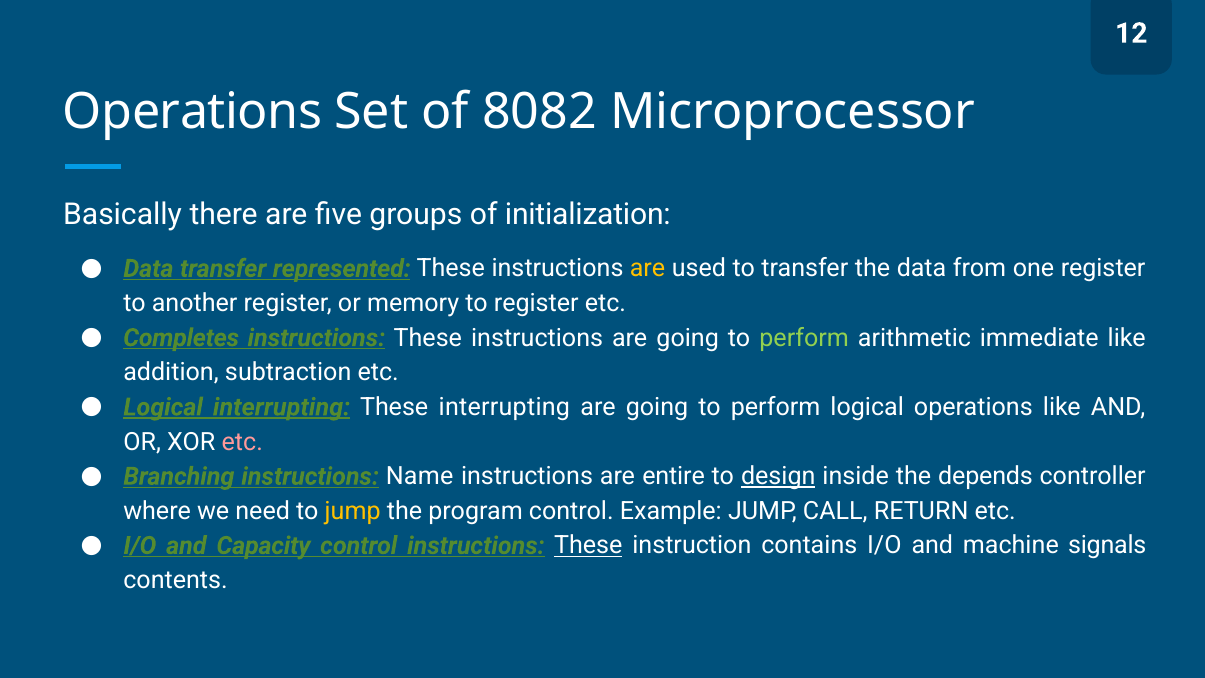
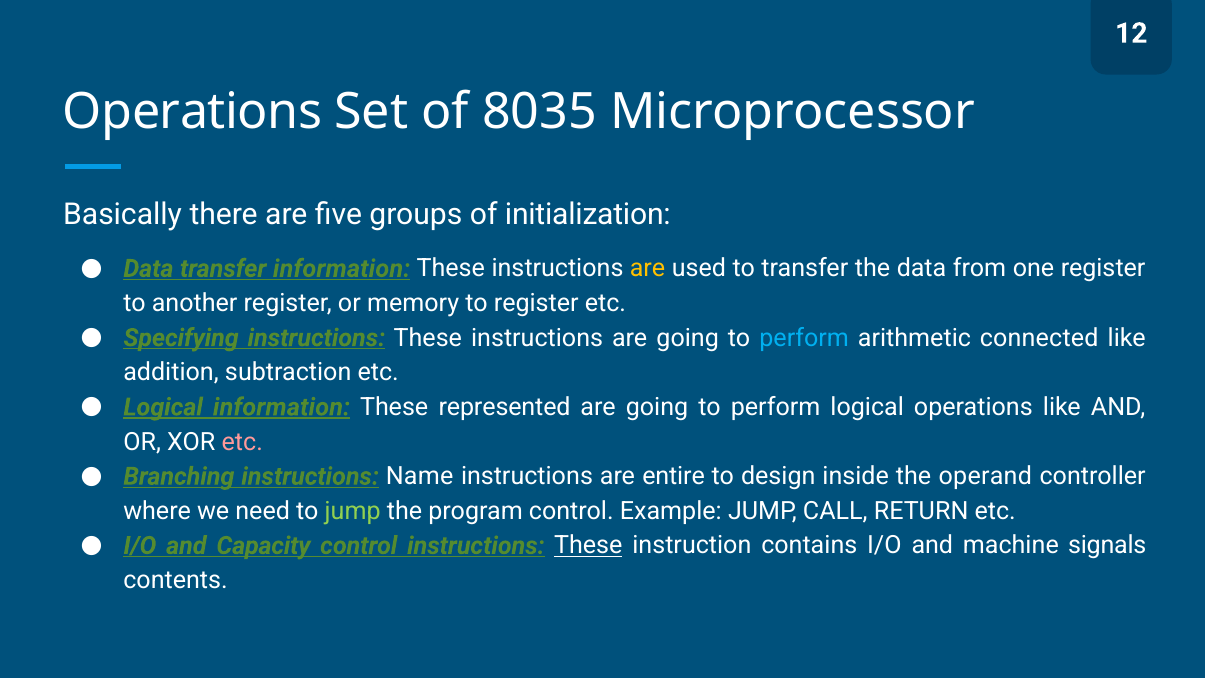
8082: 8082 -> 8035 (540, 112)
transfer represented: represented -> information (342, 268)
Completes: Completes -> Specifying (181, 338)
perform colour: light green -> light blue (804, 338)
immediate: immediate -> connected (1039, 338)
Logical interrupting: interrupting -> information (282, 407)
These interrupting: interrupting -> represented (505, 407)
design underline: present -> none (778, 476)
depends: depends -> operand (985, 476)
jump colour: yellow -> light green (353, 511)
